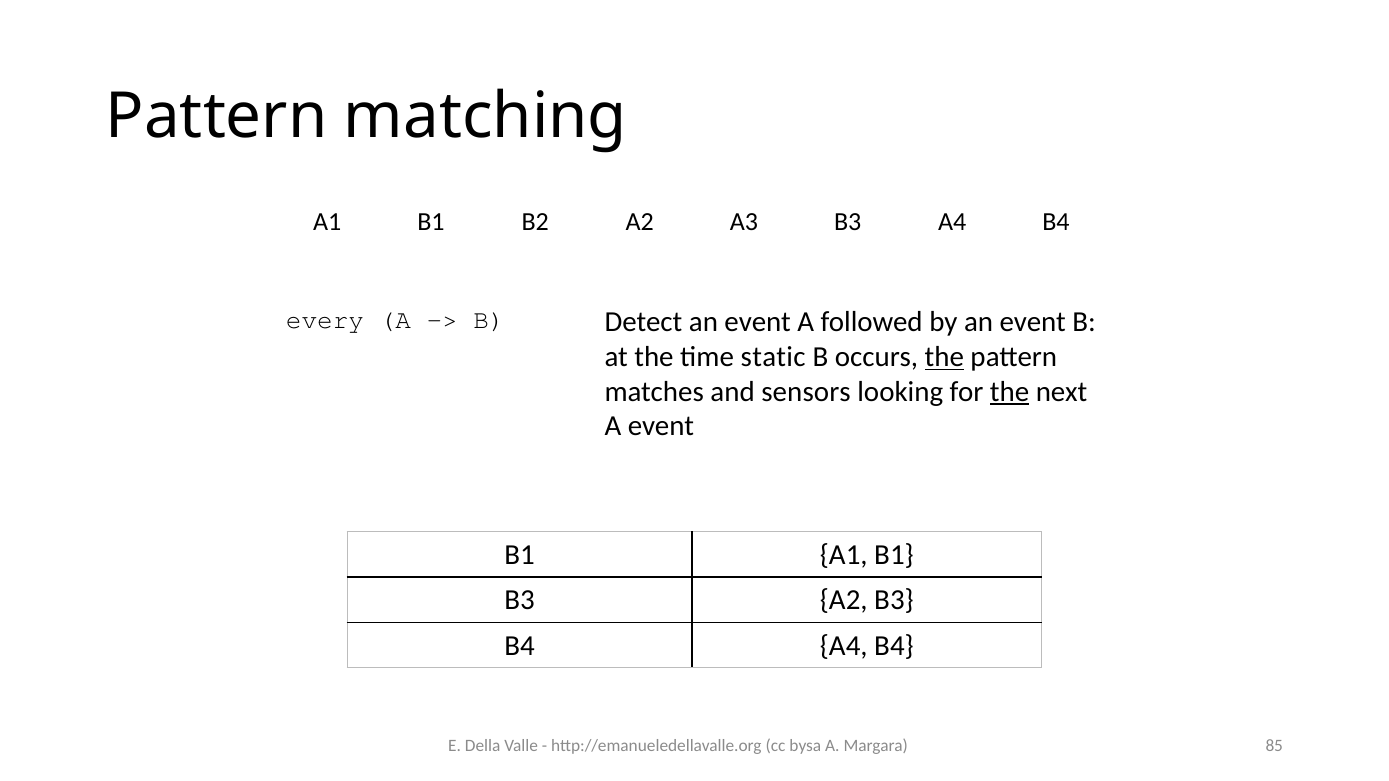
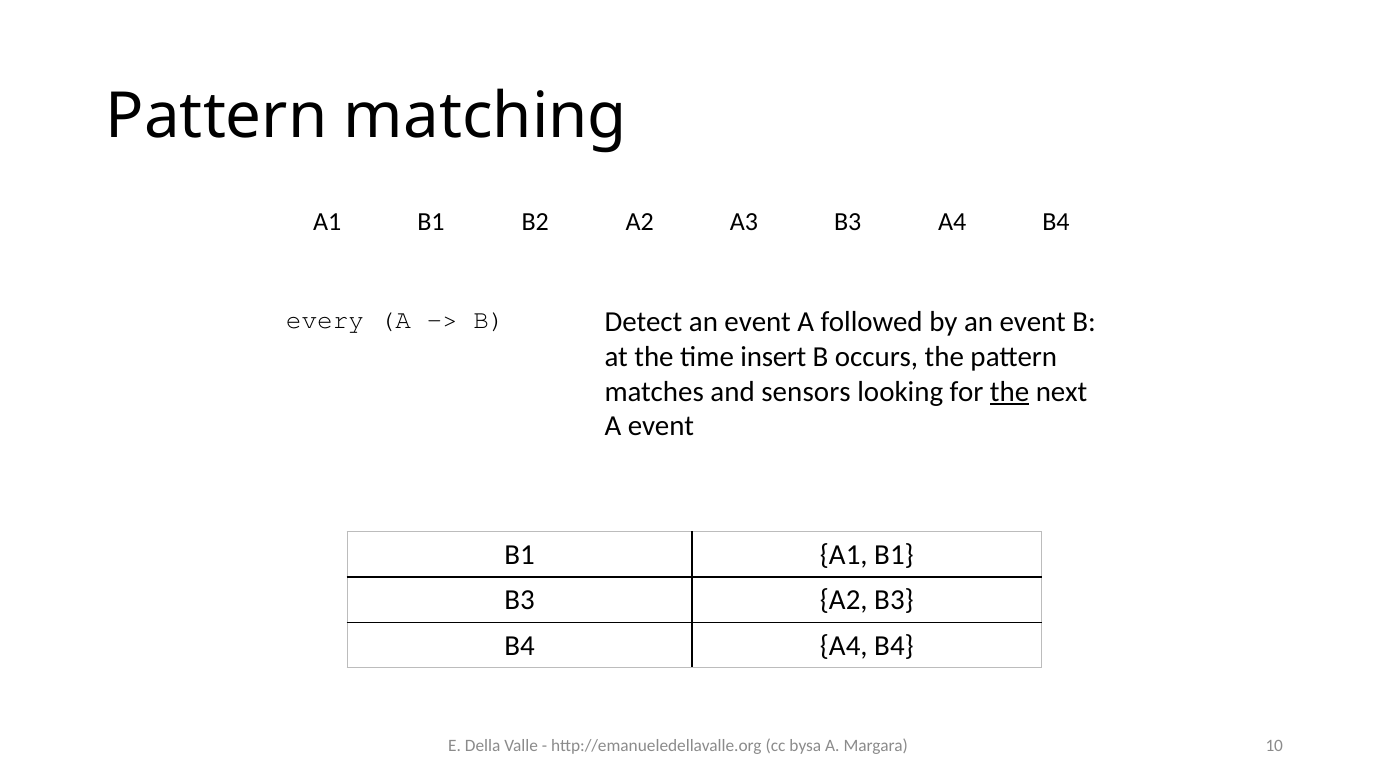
static: static -> insert (773, 357)
the underline: present -> none (944, 357)
85: 85 -> 10 (1274, 746)
